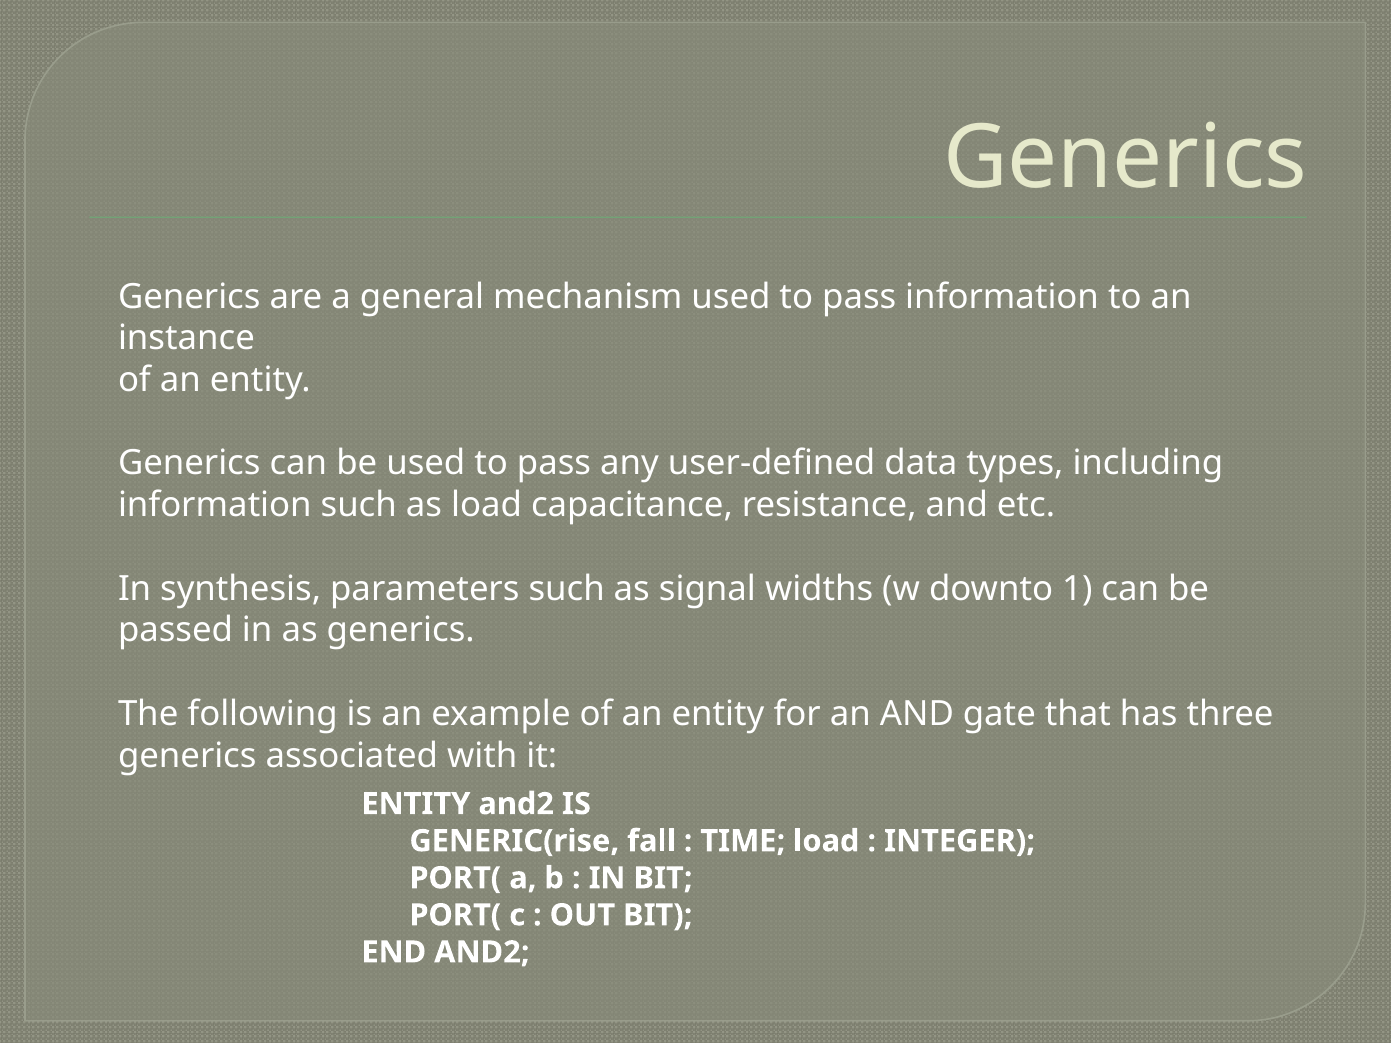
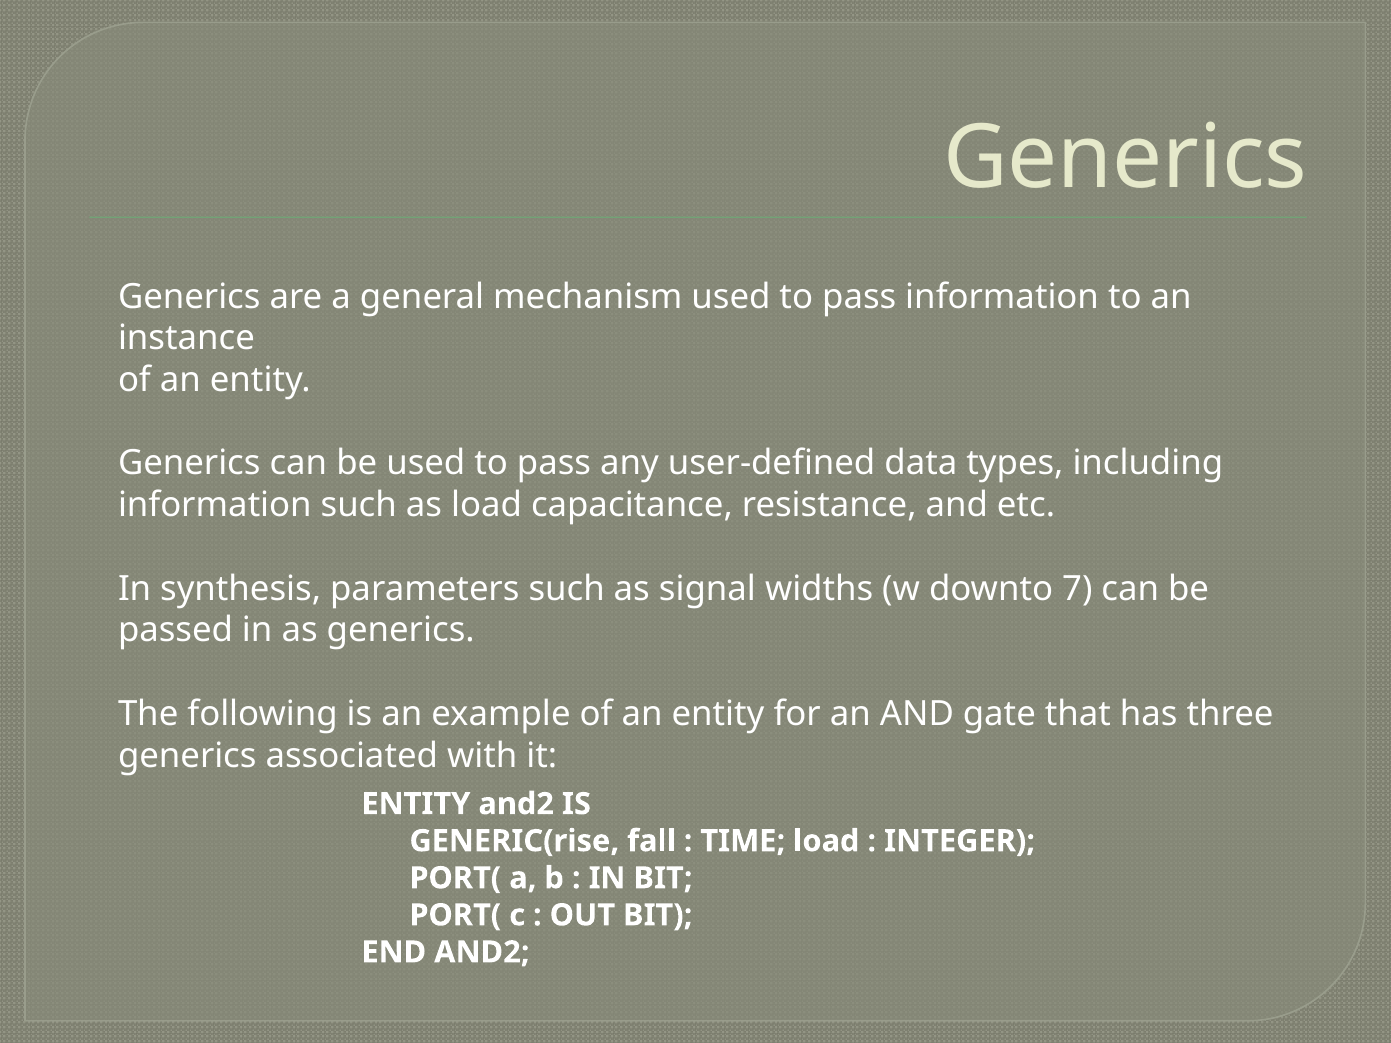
1: 1 -> 7 (1077, 589)
